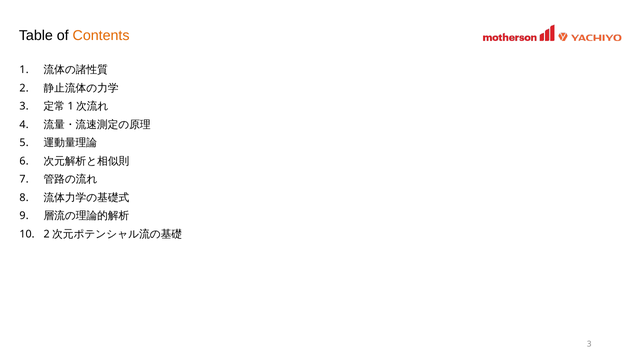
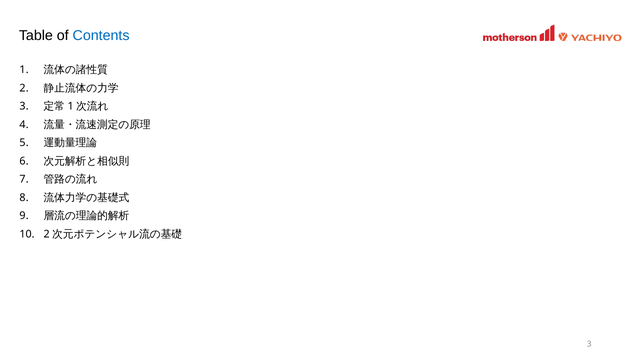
Contents colour: orange -> blue (101, 35)
